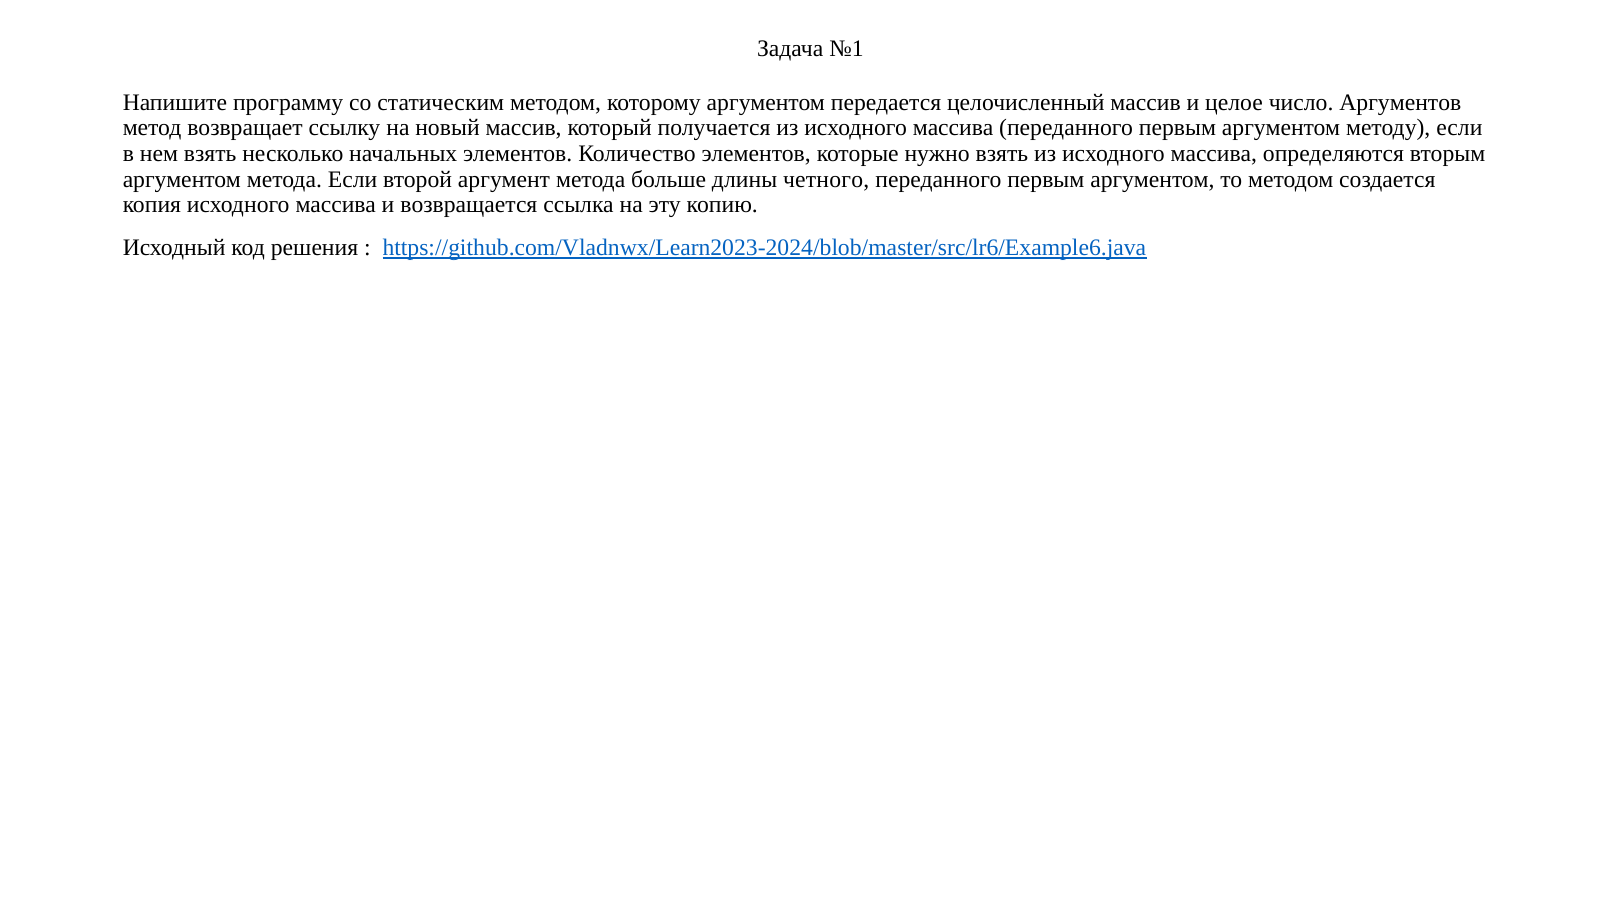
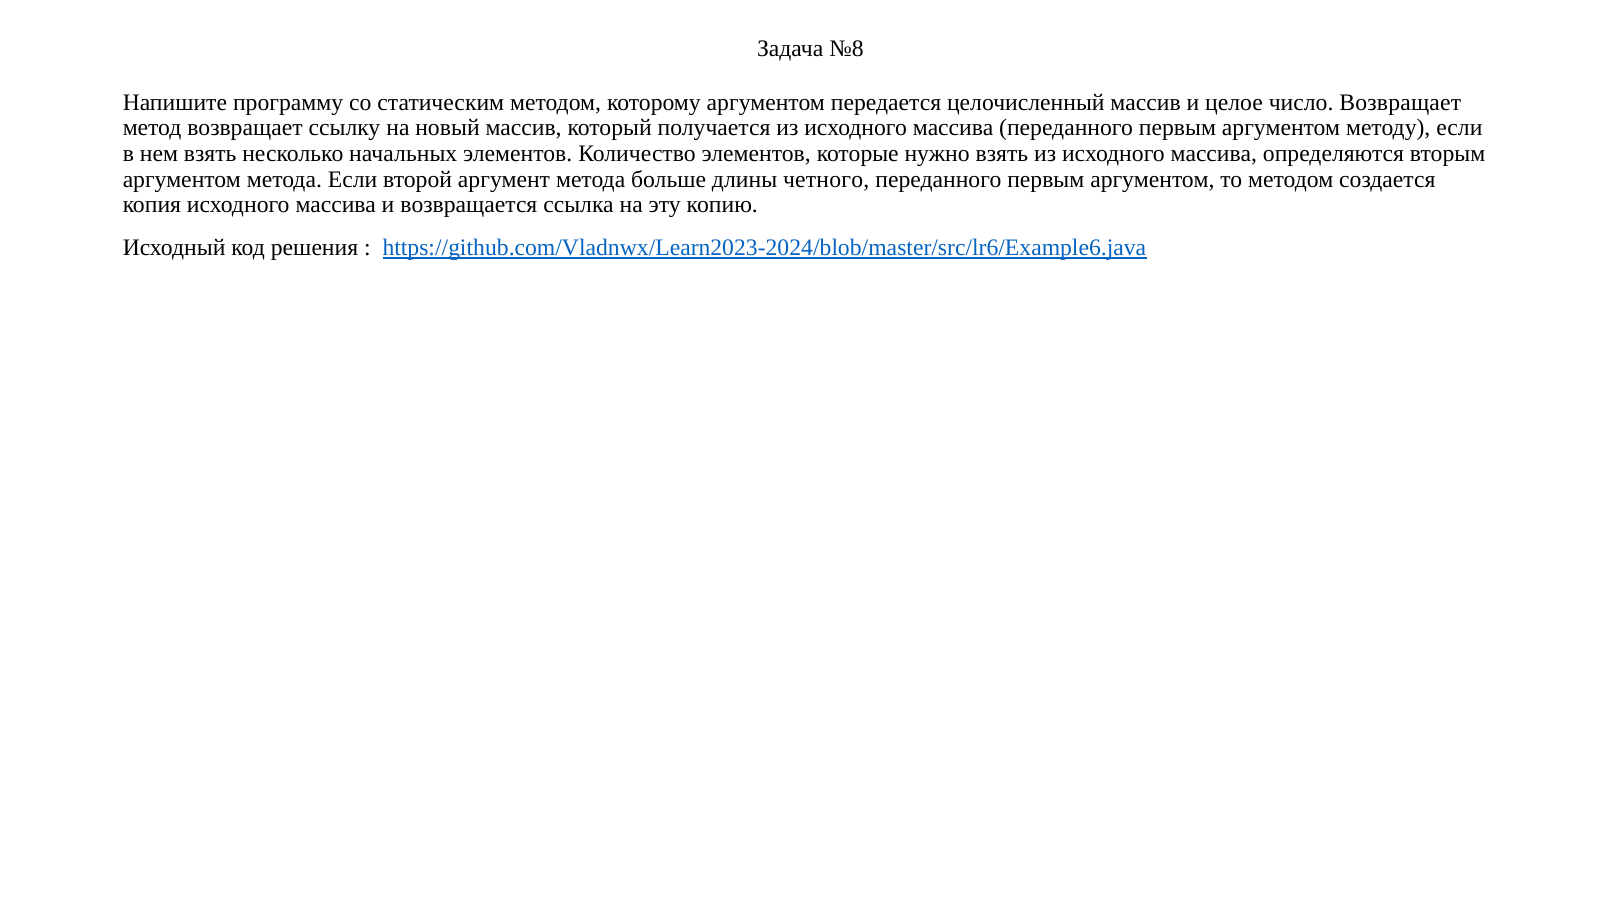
№1: №1 -> №8 (846, 49)
число Аргументов: Аргументов -> Возвращает (1400, 102)
